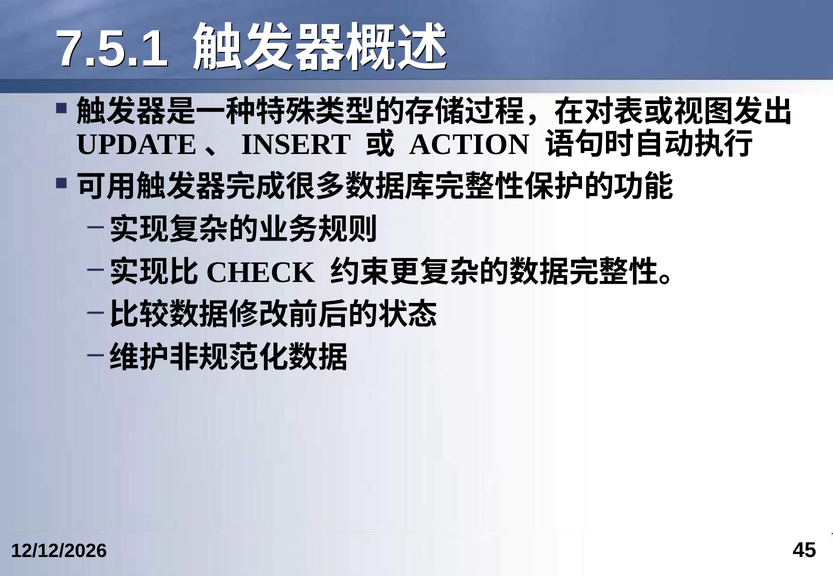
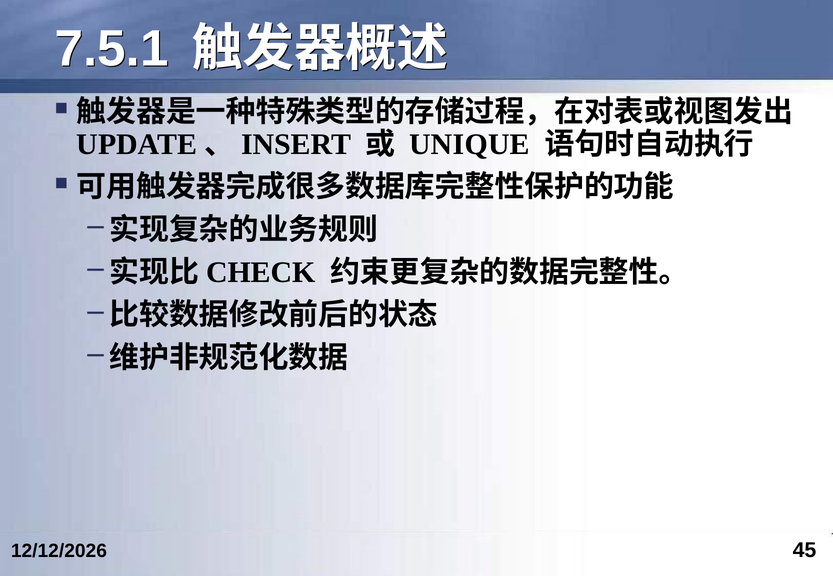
ACTION: ACTION -> UNIQUE (469, 144)
